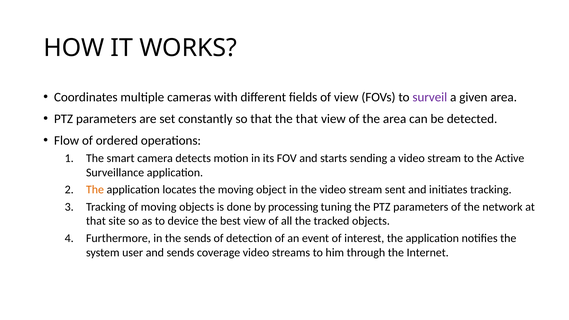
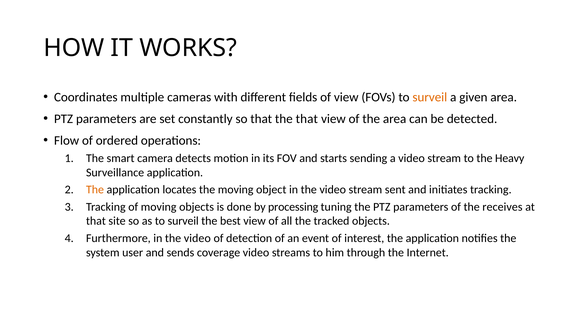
surveil colour: purple -> orange (430, 97)
Active: Active -> Heavy (510, 158)
network: network -> receives (502, 207)
as to device: device -> surveil (183, 221)
Furthermore in the sends: sends -> video (197, 238)
